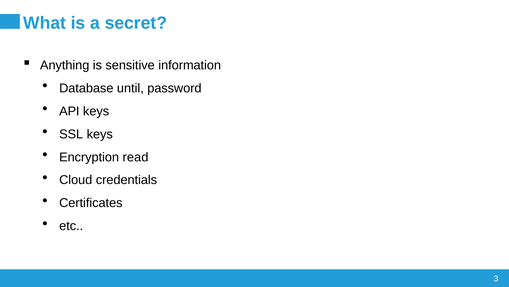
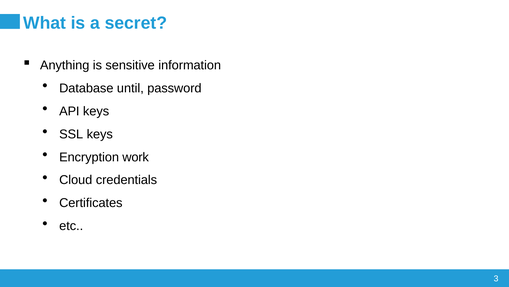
read: read -> work (136, 157)
